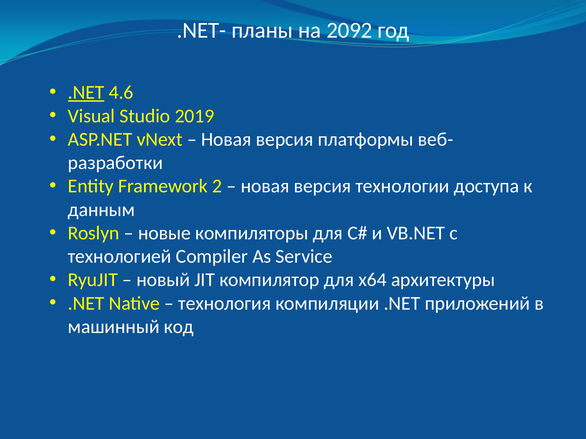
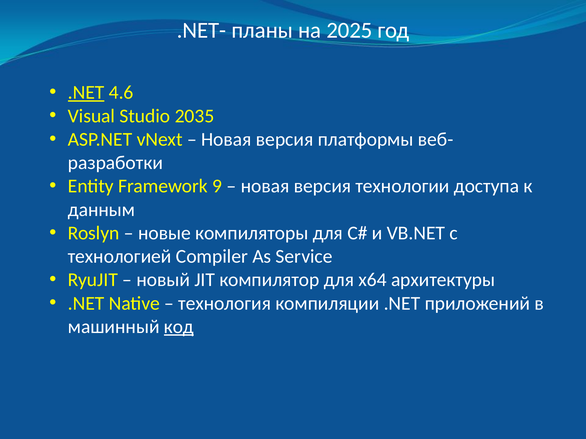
2092: 2092 -> 2025 (349, 30)
2019: 2019 -> 2035 (194, 116)
2: 2 -> 9 (217, 186)
код underline: none -> present (179, 327)
